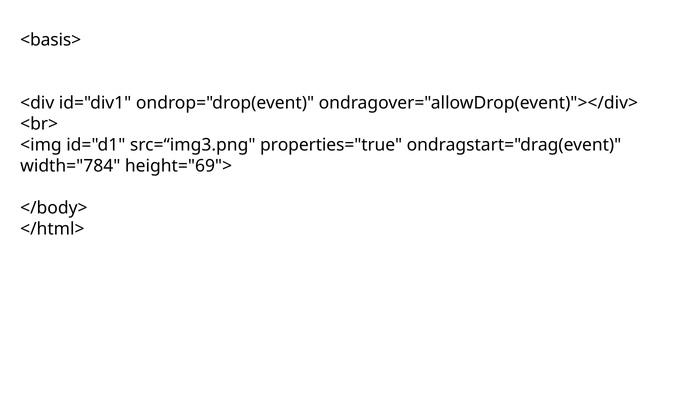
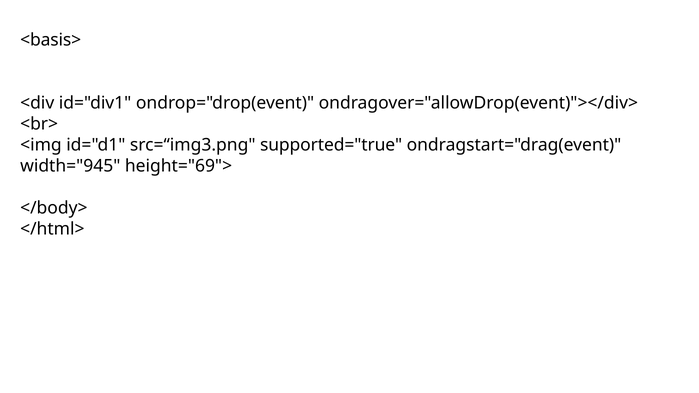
properties="true: properties="true -> supported="true (331, 145)
width="784: width="784 -> width="945 (70, 166)
